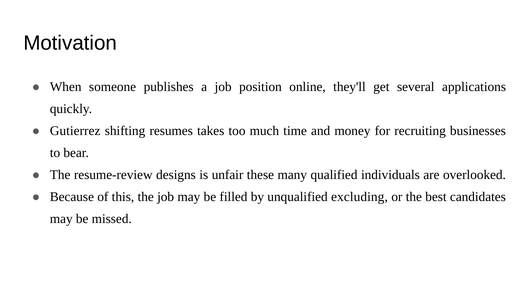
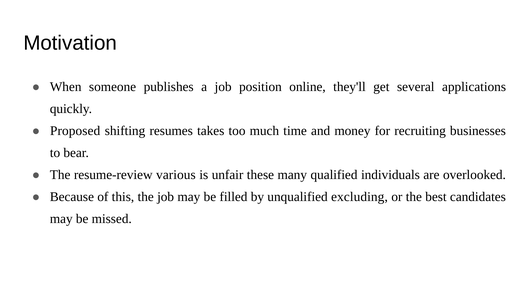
Gutierrez: Gutierrez -> Proposed (75, 131)
designs: designs -> various (176, 175)
